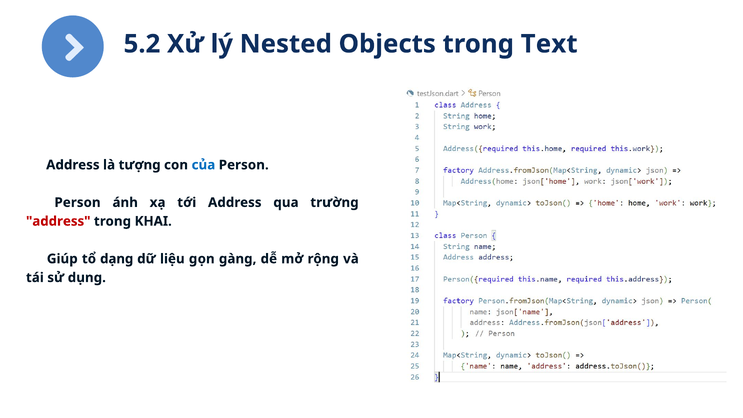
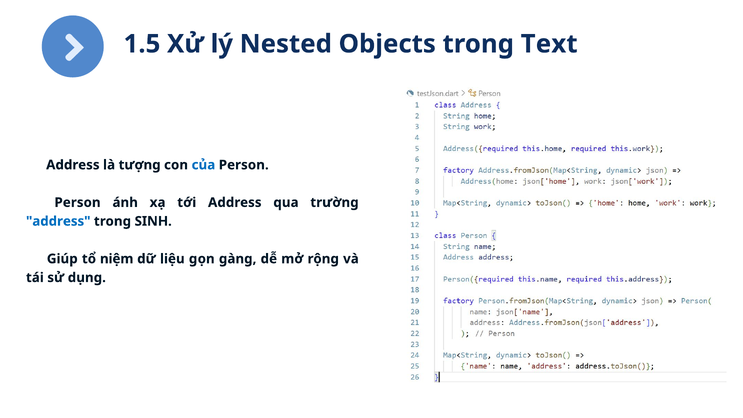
5.2: 5.2 -> 1.5 (142, 44)
address colour: red -> blue (58, 221)
KHAI: KHAI -> SINH (153, 221)
dạng: dạng -> niệm (117, 259)
